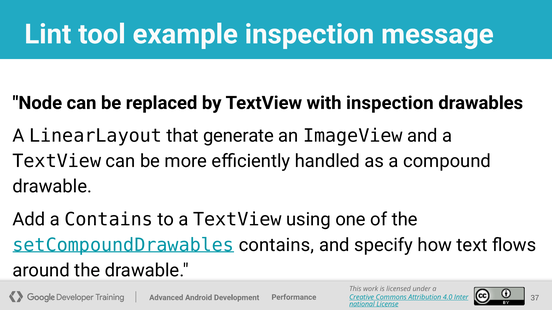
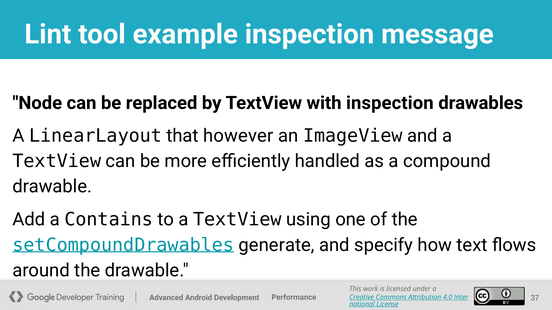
generate: generate -> however (238, 136)
setCompoundDrawables contains: contains -> generate (277, 245)
